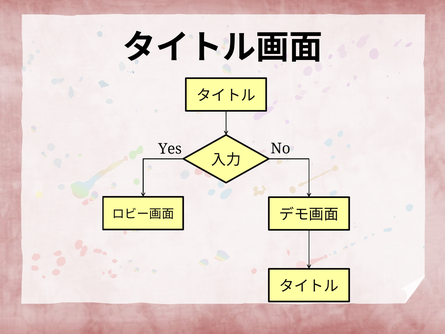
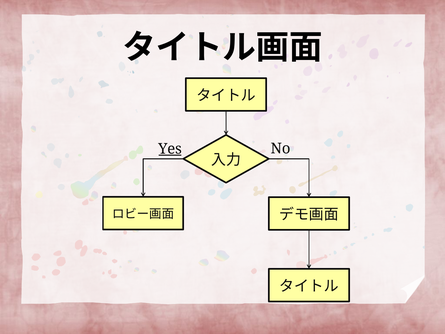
Yes underline: none -> present (170, 149)
